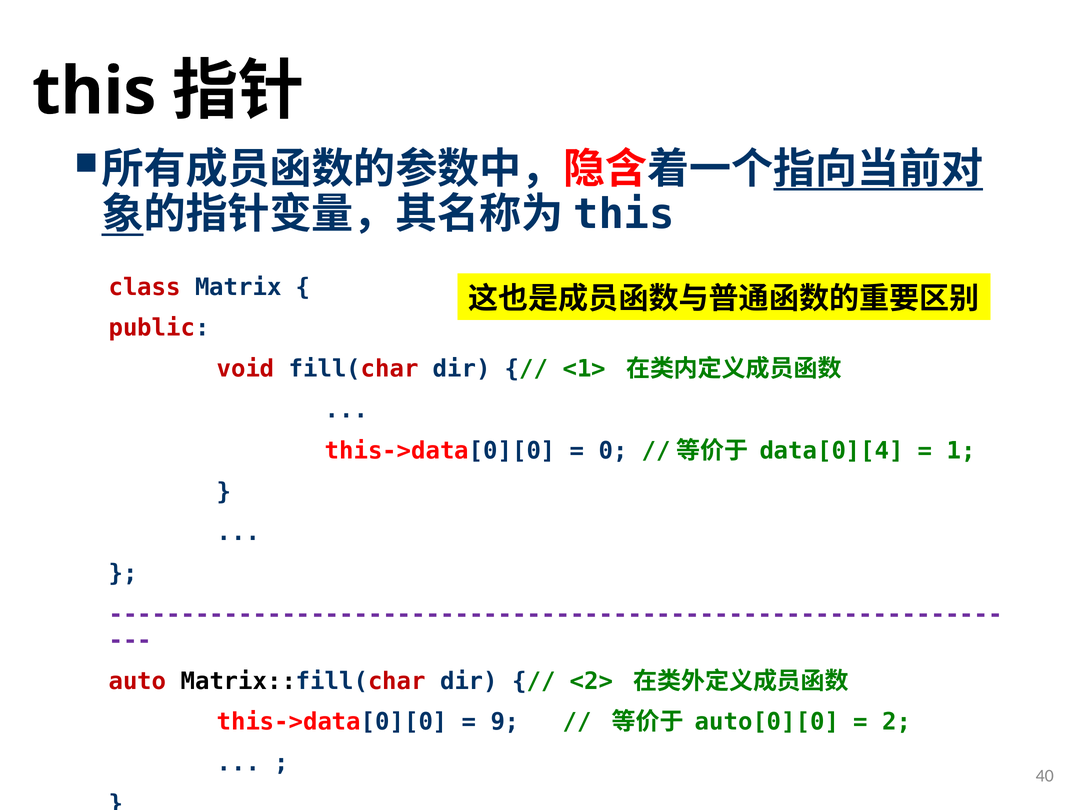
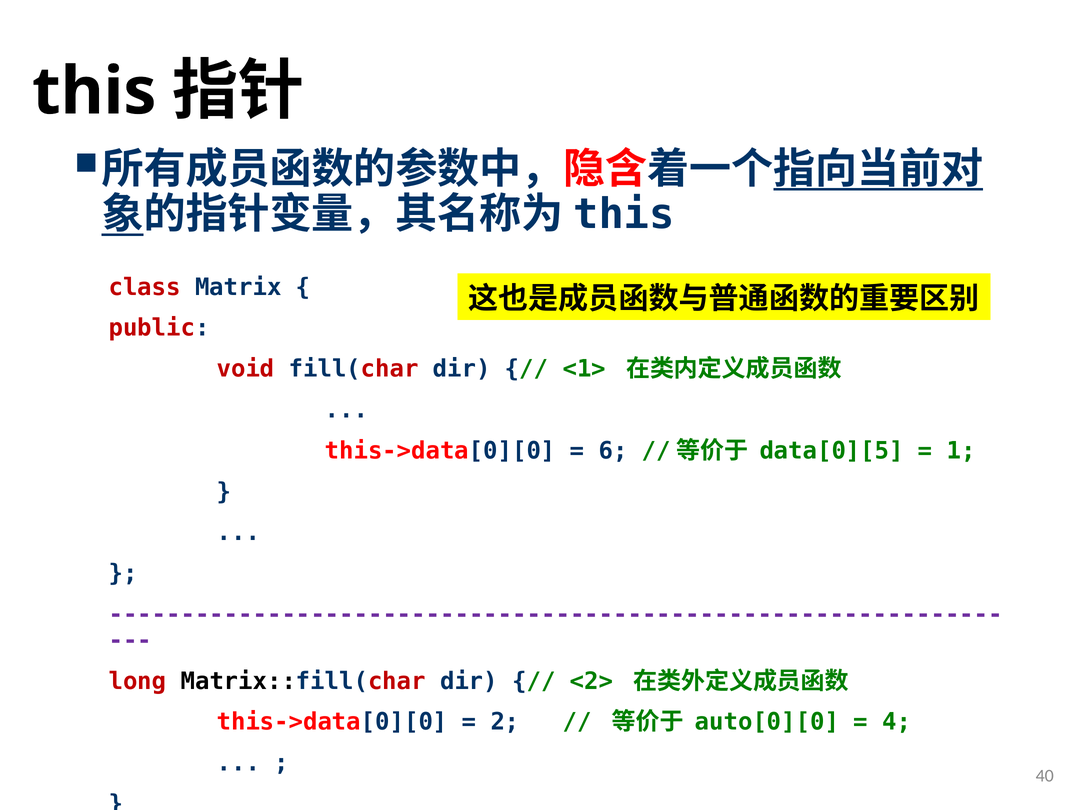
0: 0 -> 6 (613, 451)
data[0][4: data[0][4 -> data[0][5 (832, 451)
auto: auto -> long (137, 682)
9: 9 -> 2 (505, 723)
2: 2 -> 4 (897, 723)
